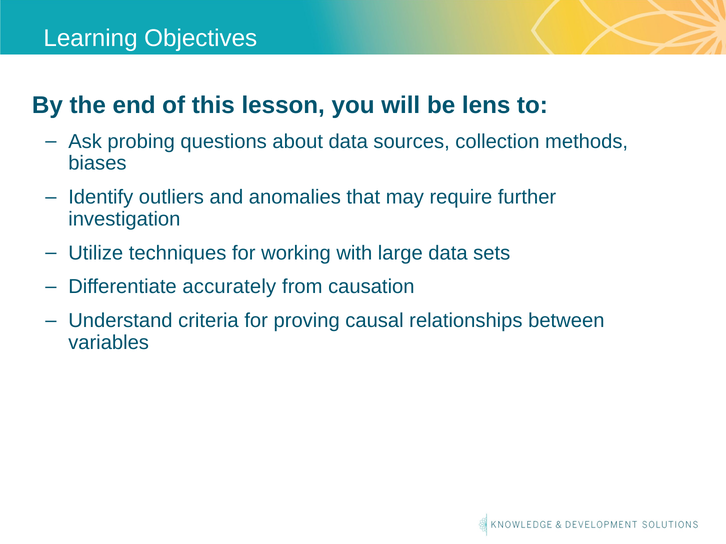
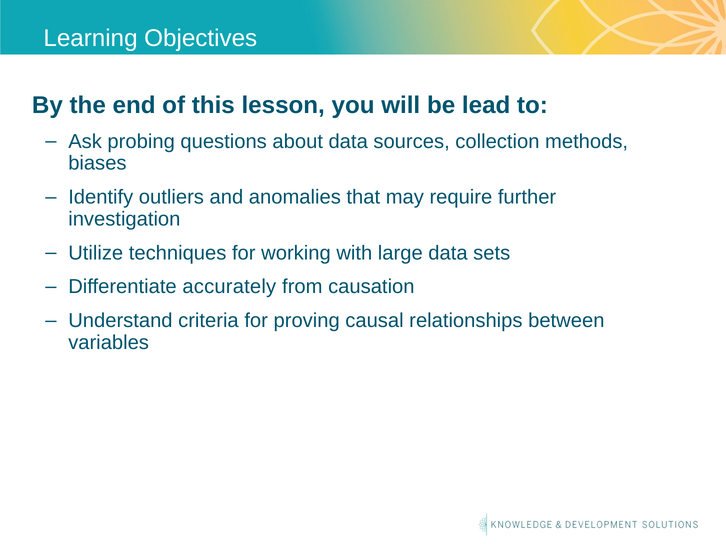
lens: lens -> lead (486, 106)
